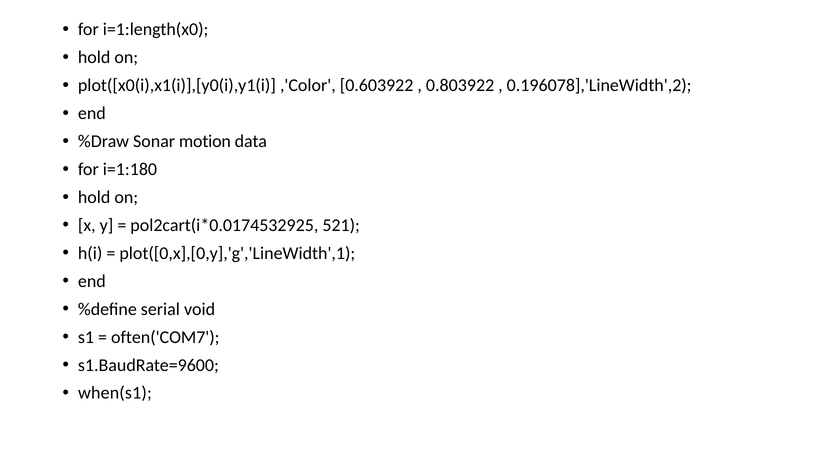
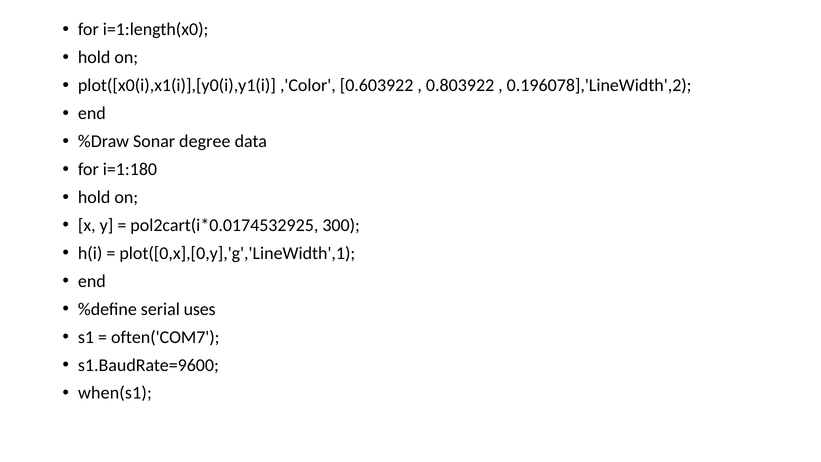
motion: motion -> degree (205, 141)
521: 521 -> 300 (341, 225)
void: void -> uses (200, 309)
